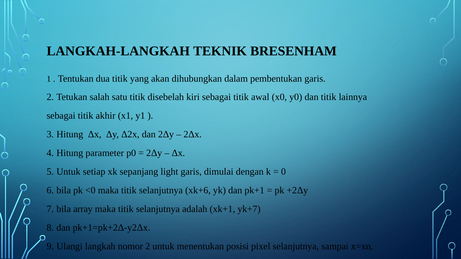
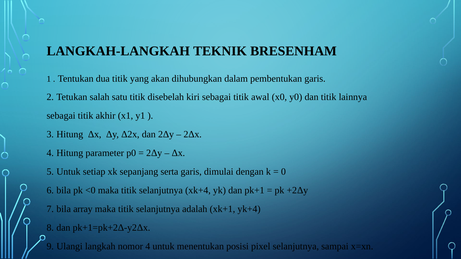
light: light -> serta (169, 172)
xk+6: xk+6 -> xk+4 (198, 191)
yk+7: yk+7 -> yk+4 (249, 209)
nomor 2: 2 -> 4 (148, 246)
